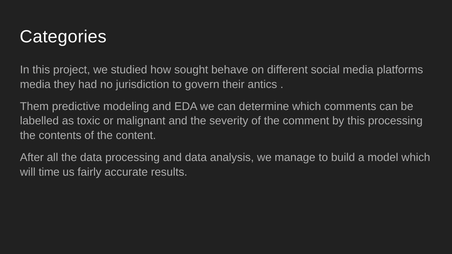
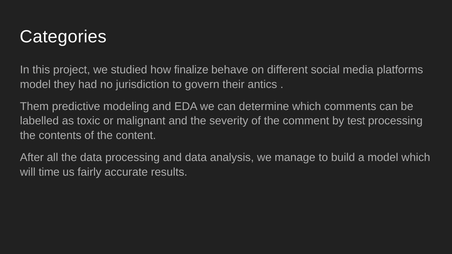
sought: sought -> finalize (191, 70)
media: media -> model (35, 84)
by this: this -> test (356, 121)
